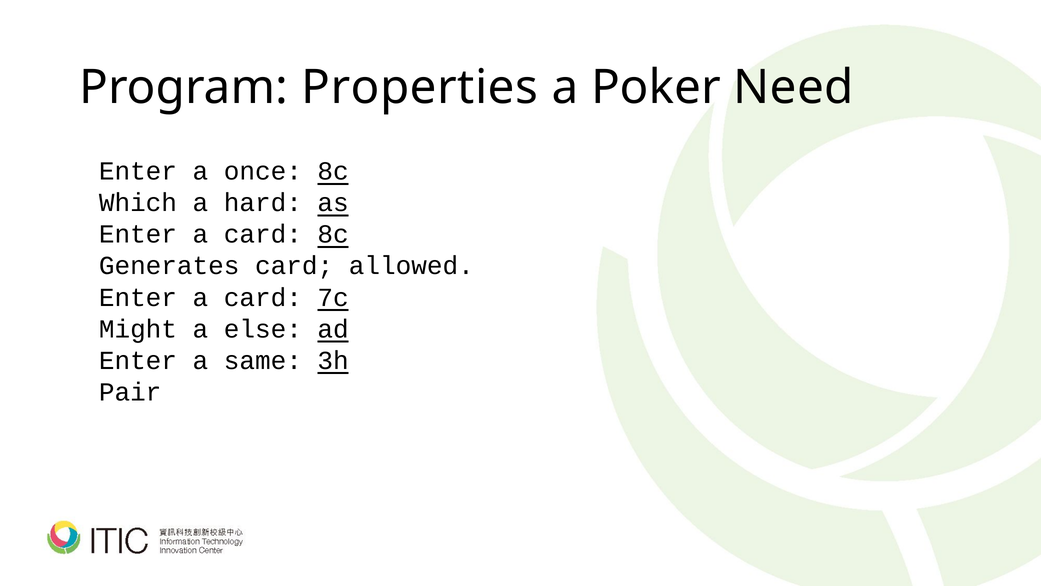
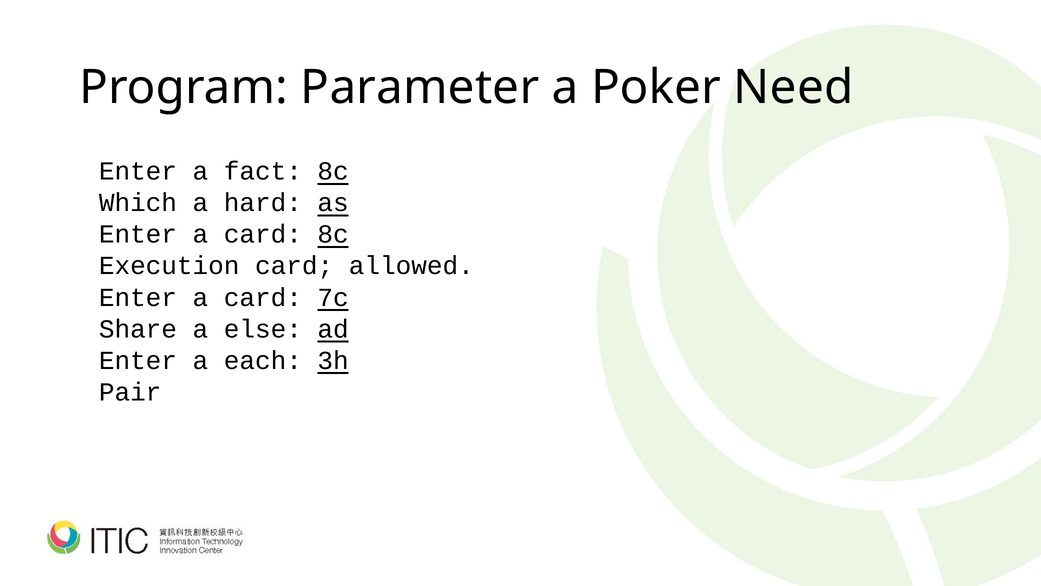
Properties: Properties -> Parameter (420, 87)
once: once -> fact (263, 171)
Generates: Generates -> Execution (169, 266)
Might: Might -> Share (138, 329)
same: same -> each (263, 360)
